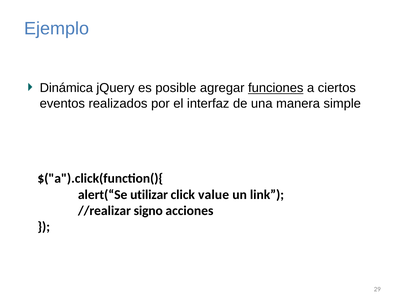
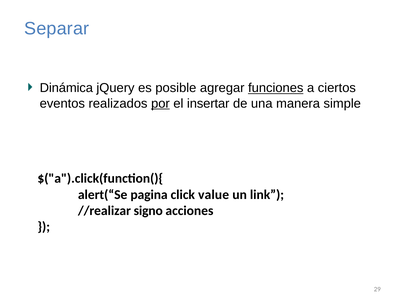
Ejemplo: Ejemplo -> Separar (57, 29)
por underline: none -> present (160, 104)
interfaz: interfaz -> insertar (208, 104)
utilizar: utilizar -> pagina (149, 195)
